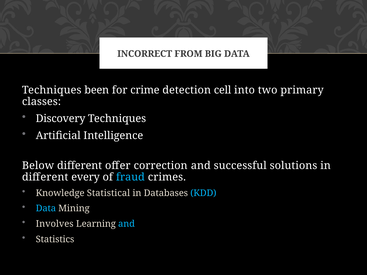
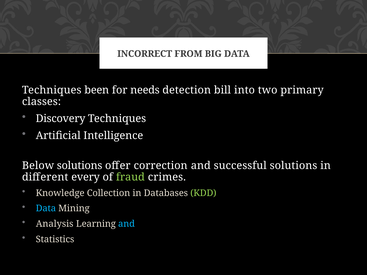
crime: crime -> needs (145, 90)
cell: cell -> bill (222, 90)
Below different: different -> solutions (80, 166)
fraud colour: light blue -> light green (130, 177)
Statistical: Statistical -> Collection (109, 193)
KDD colour: light blue -> light green (203, 193)
Involves: Involves -> Analysis (55, 224)
